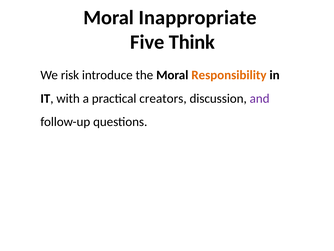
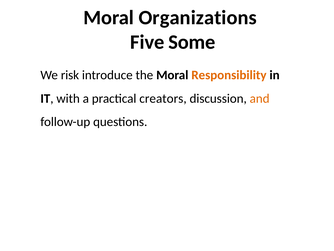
Inappropriate: Inappropriate -> Organizations (198, 18)
Think: Think -> Some (192, 42)
and colour: purple -> orange (260, 98)
